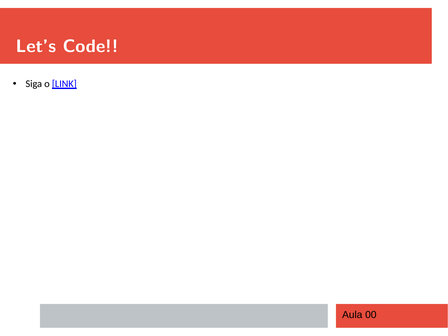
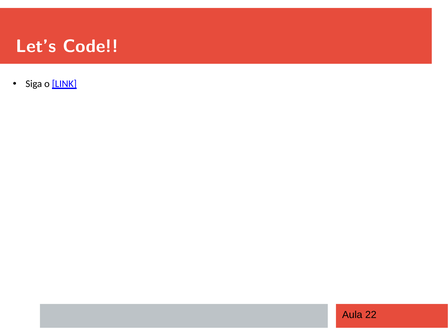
00: 00 -> 22 (371, 315)
